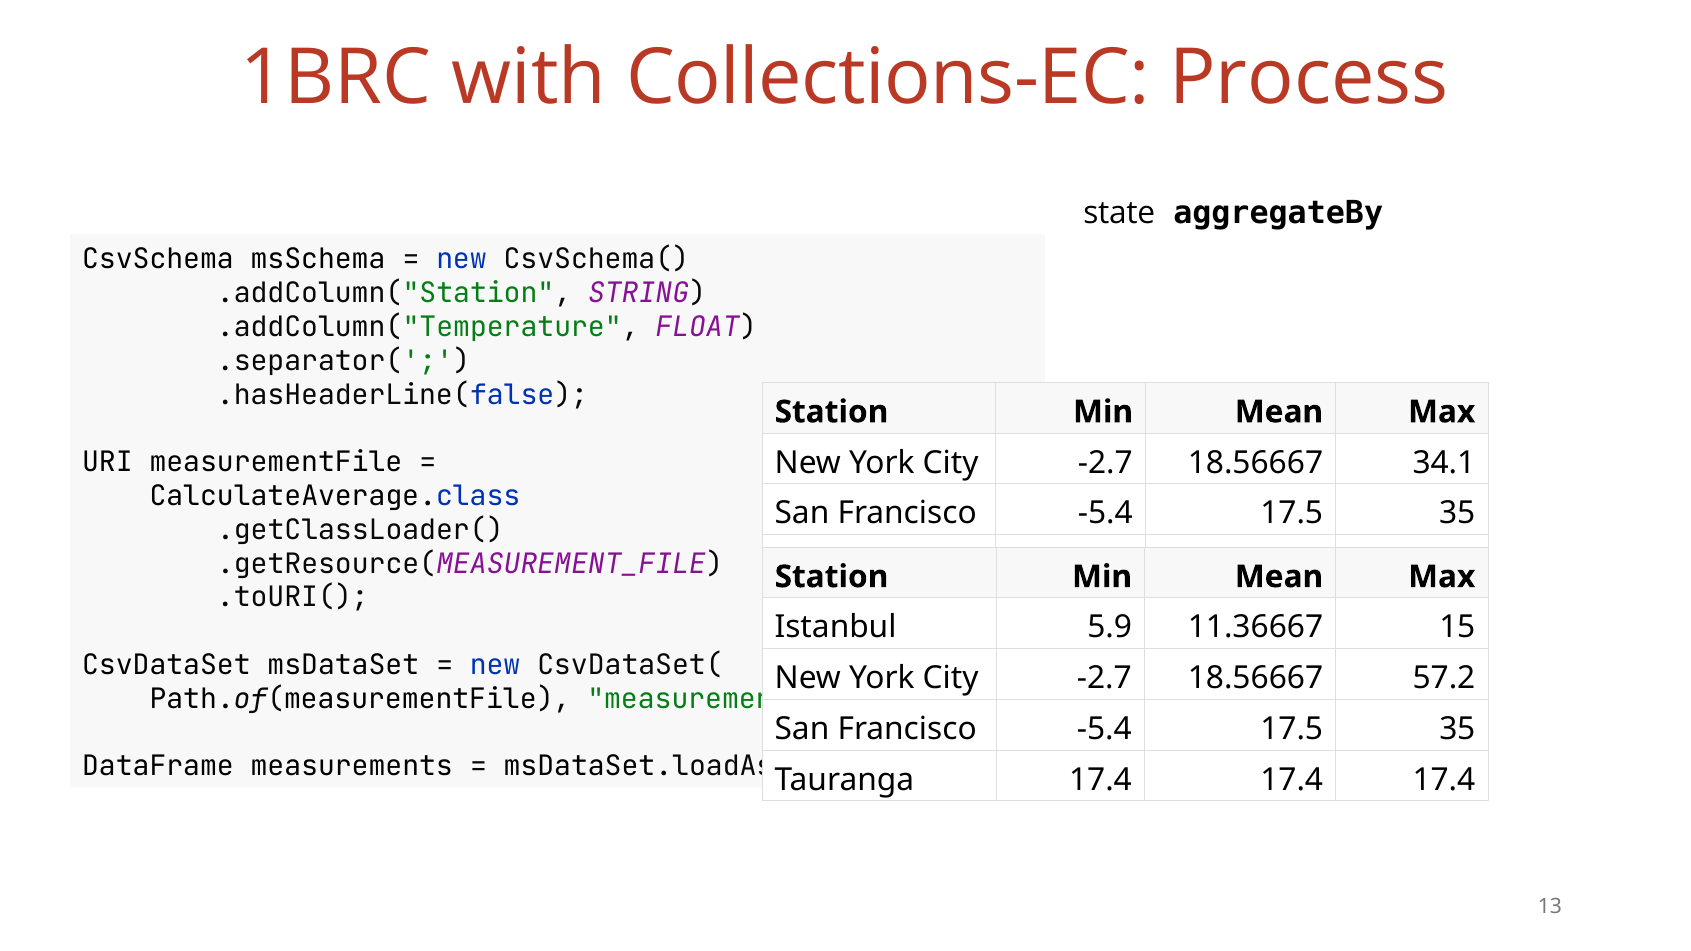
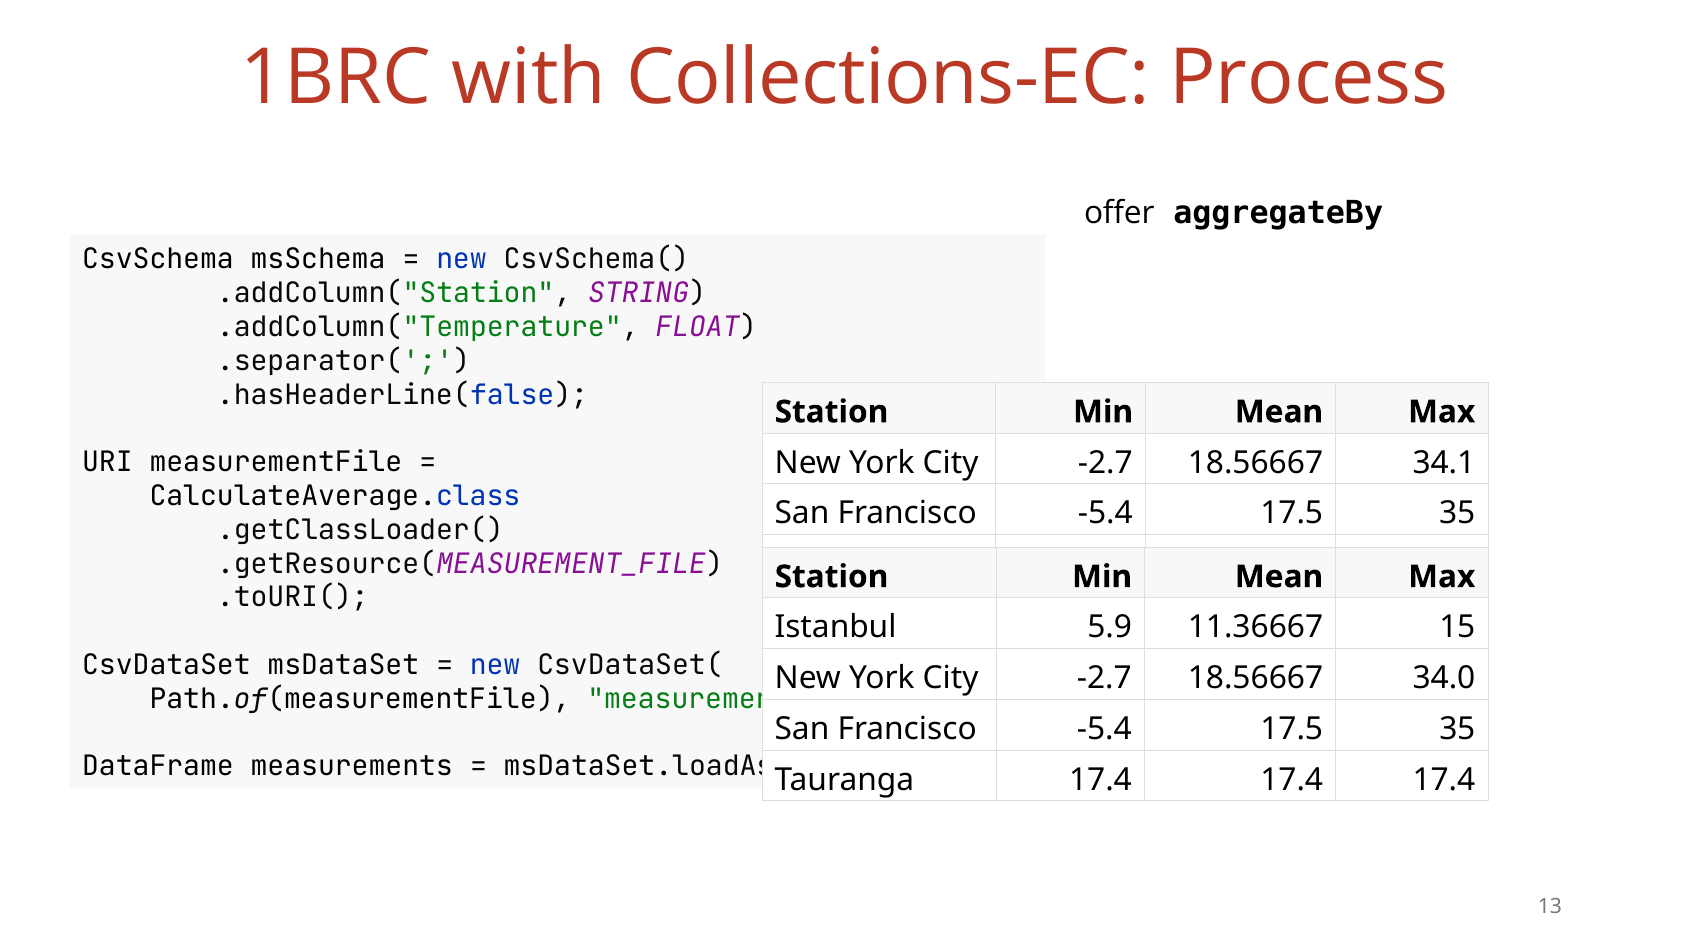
state: state -> offer (1119, 213)
57.2: 57.2 -> 34.0 (1444, 678)
